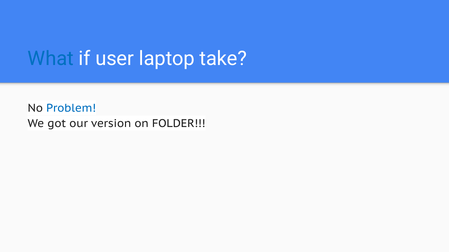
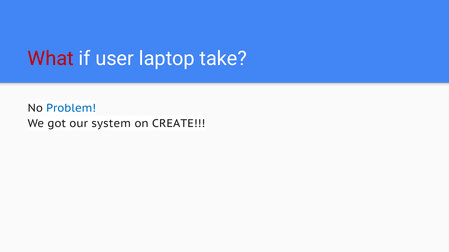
What colour: blue -> red (51, 59)
version: version -> system (111, 124)
FOLDER: FOLDER -> CREATE (179, 124)
